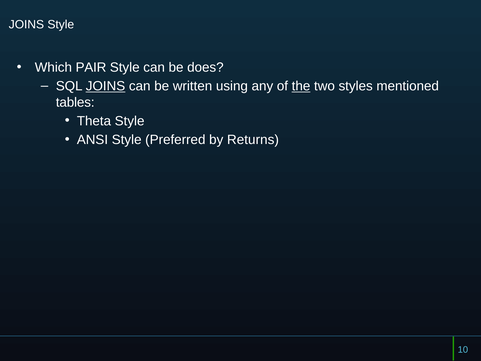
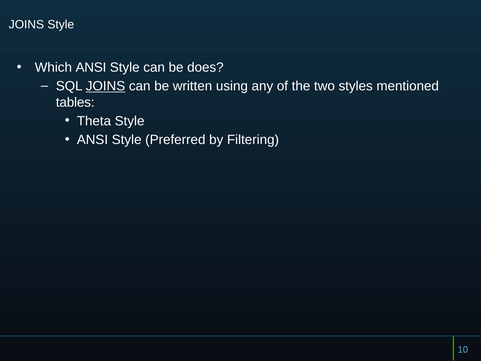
Which PAIR: PAIR -> ANSI (91, 67)
the underline: present -> none (301, 86)
Returns: Returns -> Filtering (253, 140)
